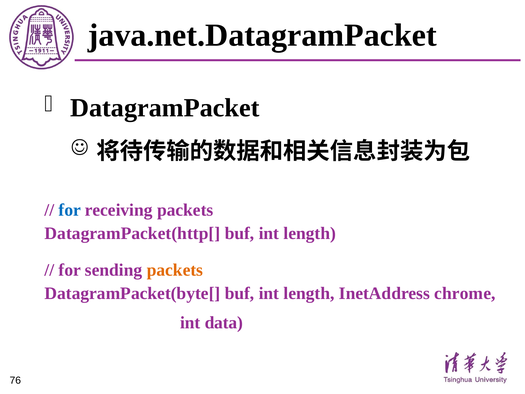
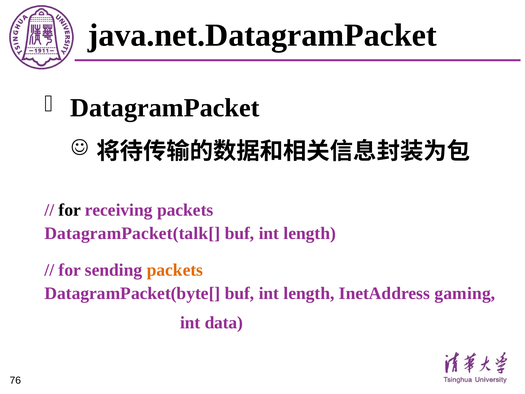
for colour: blue -> black (70, 210)
DatagramPacket(http[: DatagramPacket(http[ -> DatagramPacket(talk[ (132, 233)
chrome: chrome -> gaming (465, 293)
